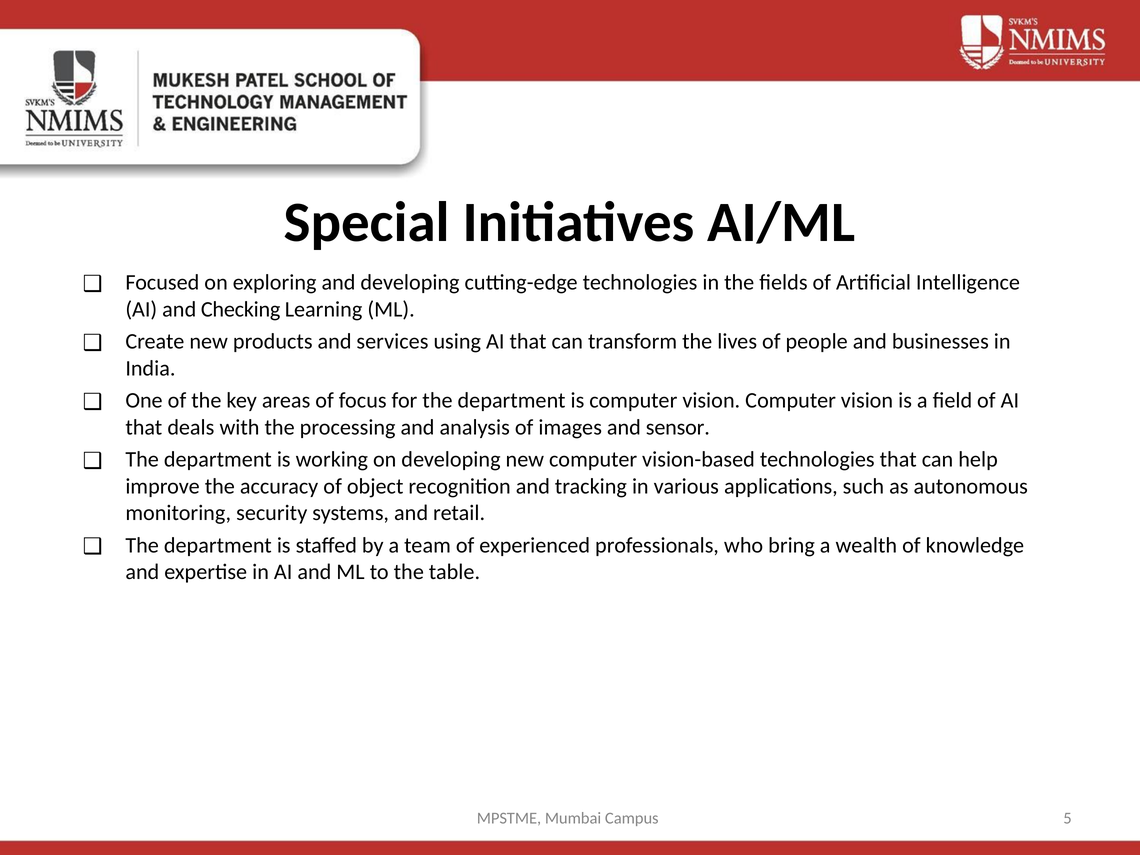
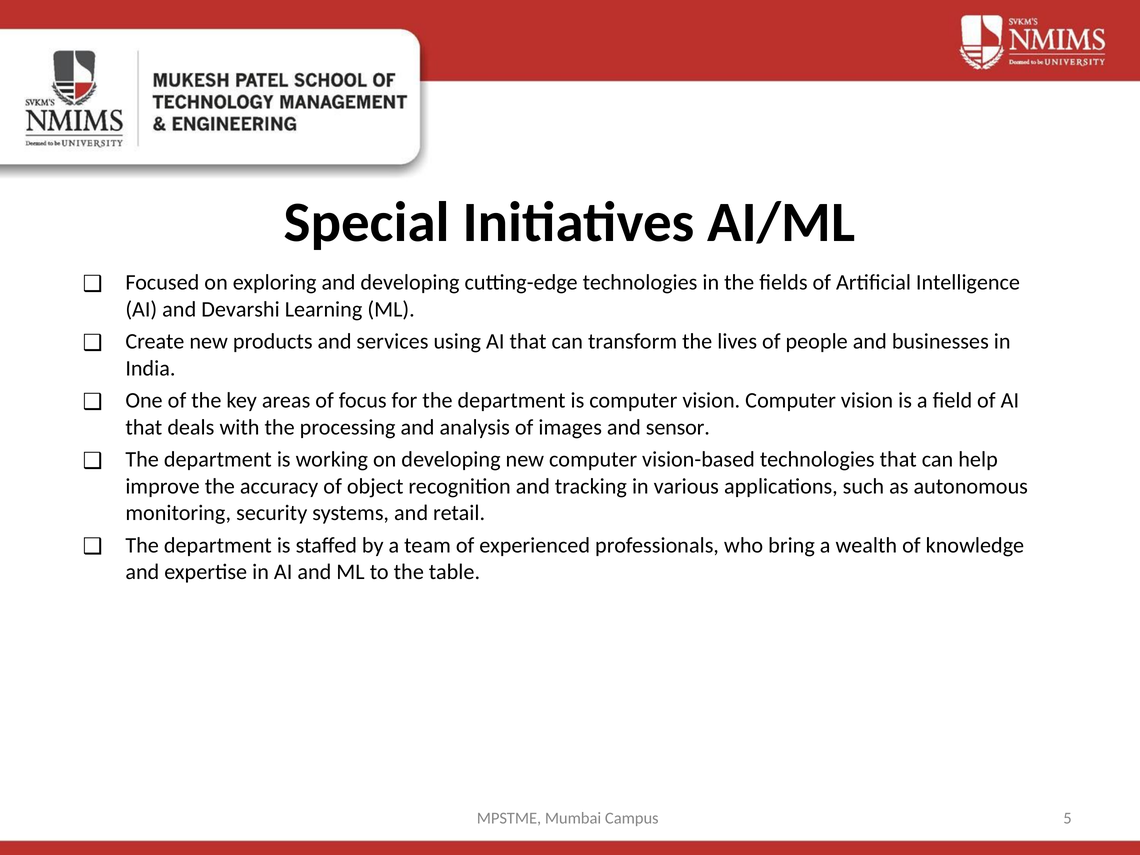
Checking: Checking -> Devarshi (241, 309)
